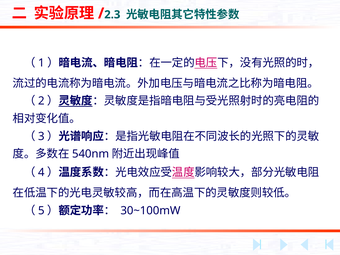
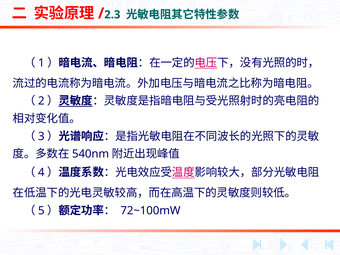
30~100mW: 30~100mW -> 72~100mW (150, 211)
